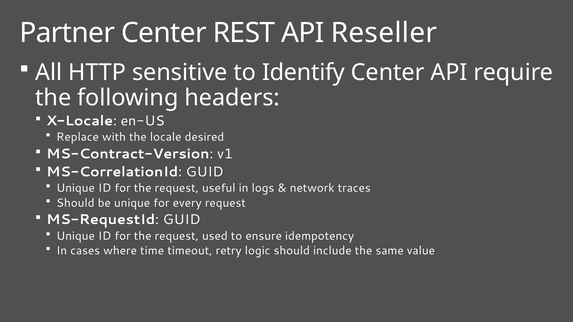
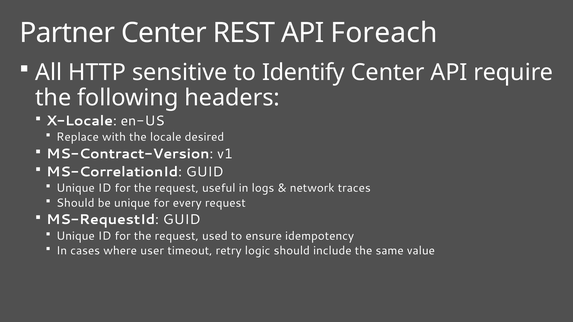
Reseller: Reseller -> Foreach (384, 33)
time: time -> user (152, 251)
